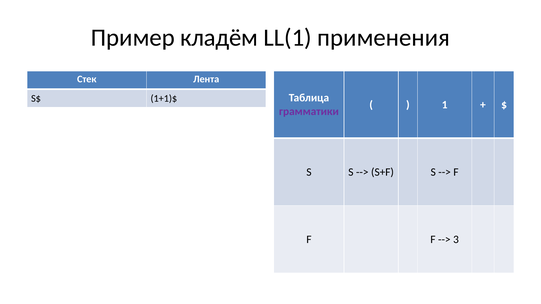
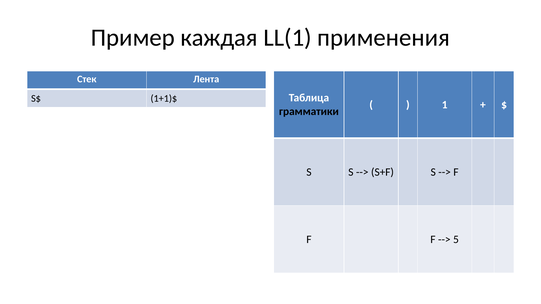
кладём: кладём -> каждая (219, 38)
грамматики colour: purple -> black (309, 112)
3: 3 -> 5 (456, 240)
